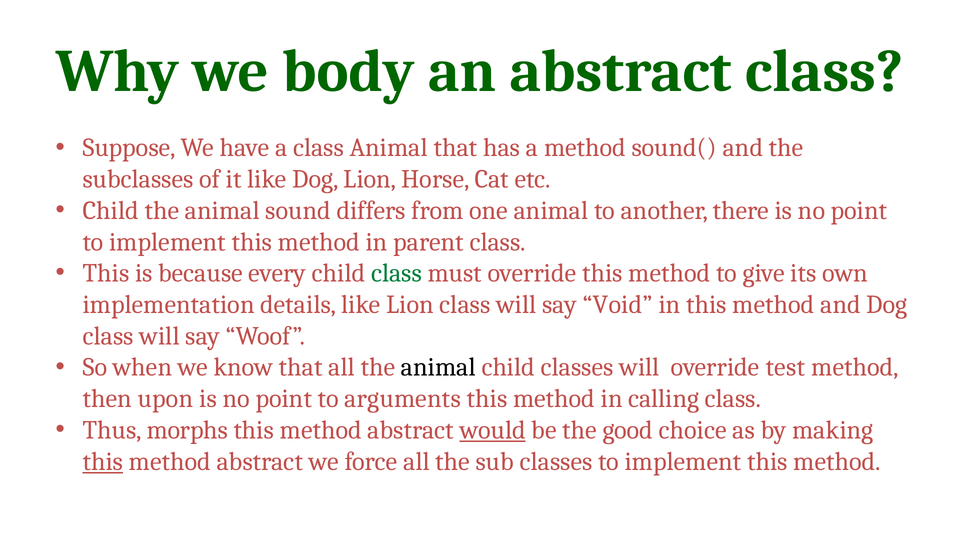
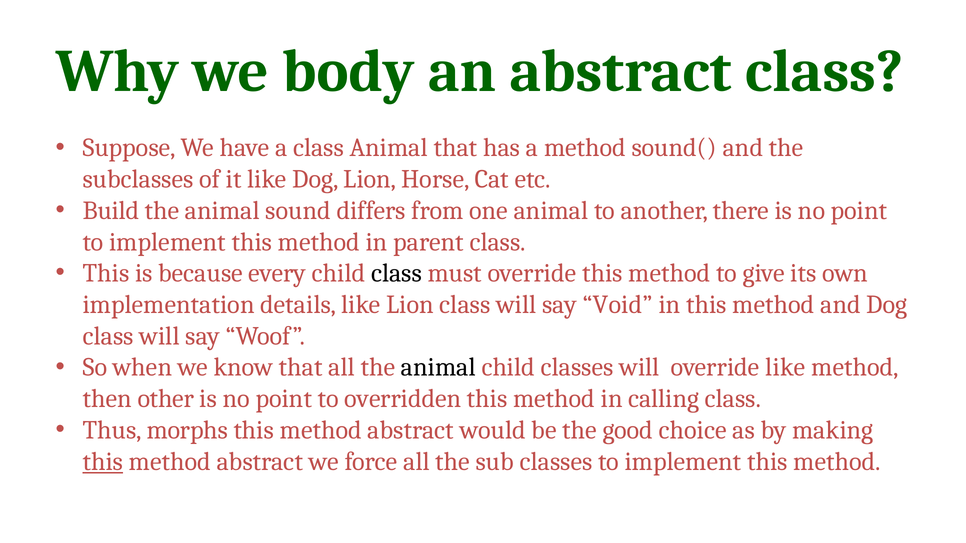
Child: Child -> Build (111, 211)
class colour: green -> black (396, 273)
override test: test -> like (785, 368)
upon: upon -> other (166, 399)
arguments: arguments -> overridden (403, 399)
would underline: present -> none (493, 430)
